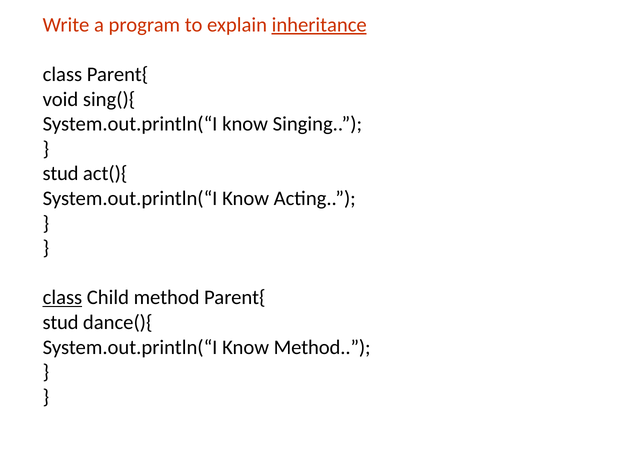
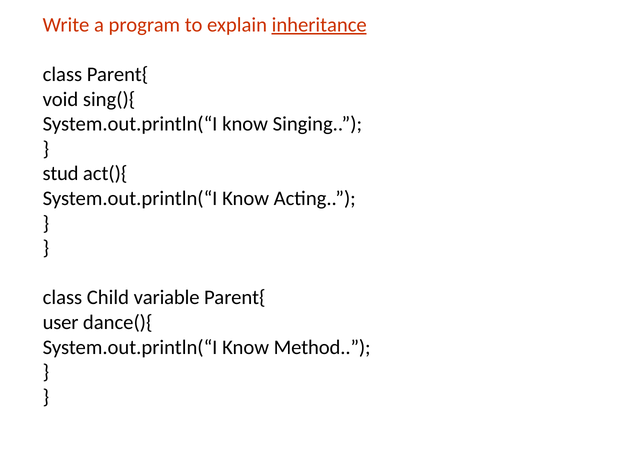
class underline: present -> none (62, 298)
Child method: method -> variable (167, 298)
stud: stud -> user (61, 322)
